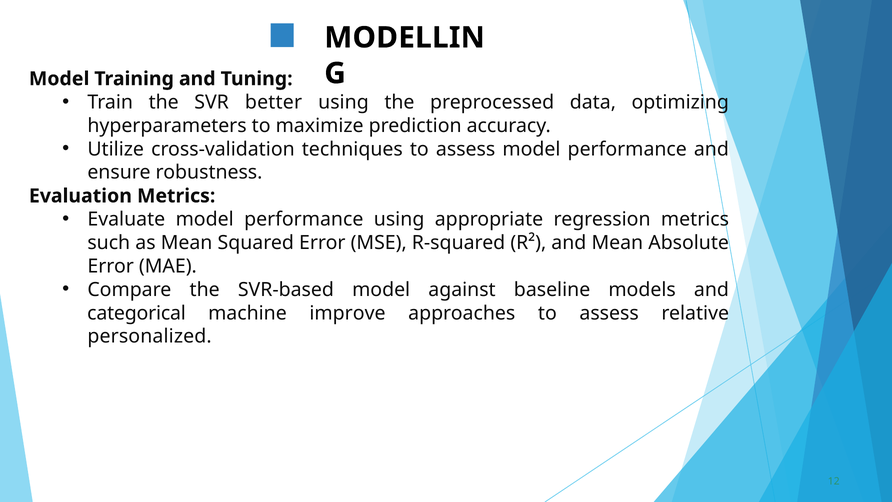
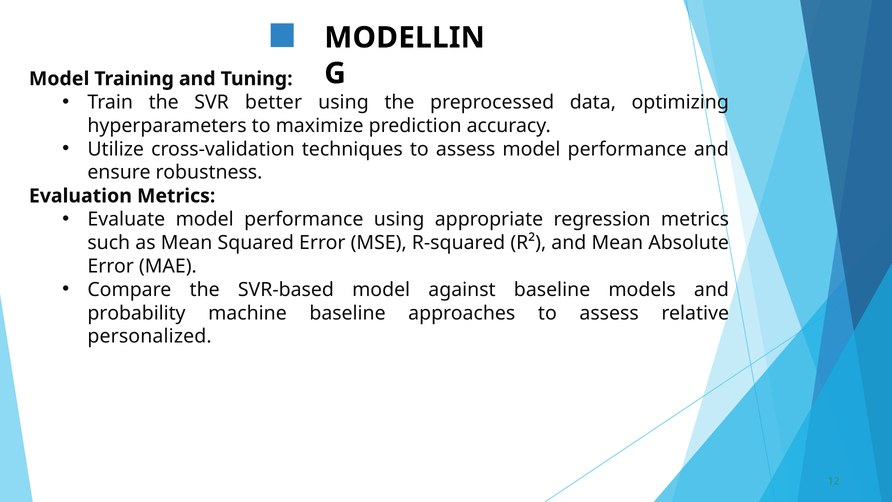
categorical: categorical -> probability (137, 313)
machine improve: improve -> baseline (348, 313)
